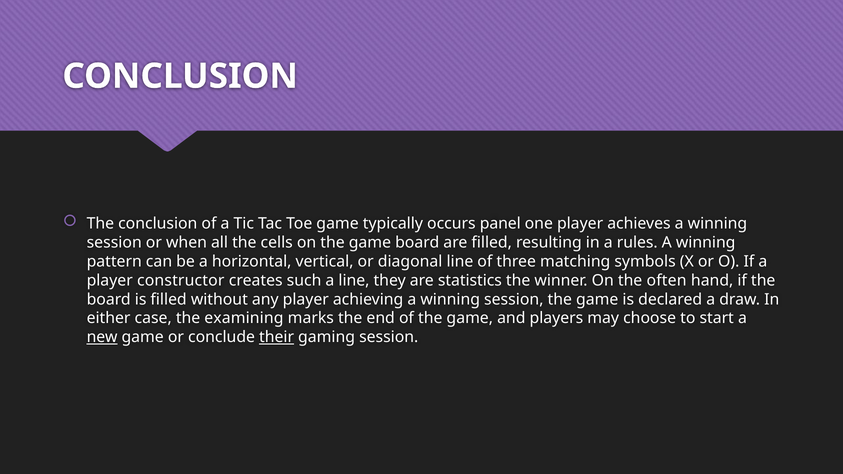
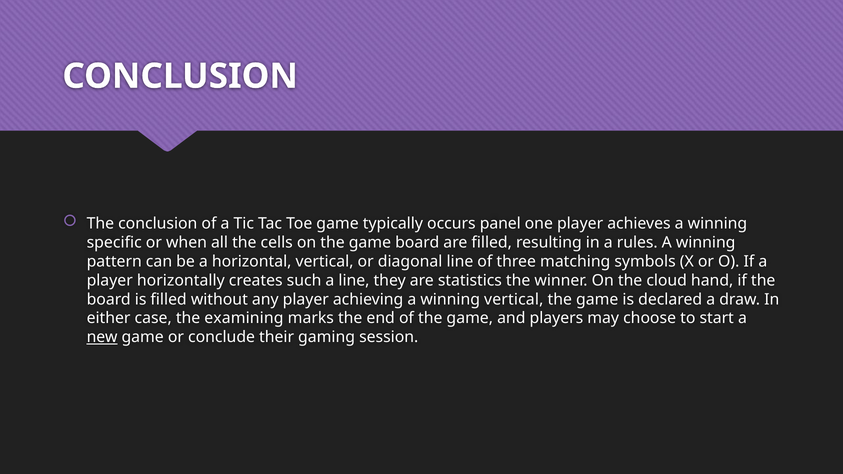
session: session -> specific (114, 243)
constructor: constructor -> horizontally (181, 280)
often: often -> cloud (667, 280)
achieving a winning session: session -> vertical (514, 299)
their underline: present -> none (277, 337)
